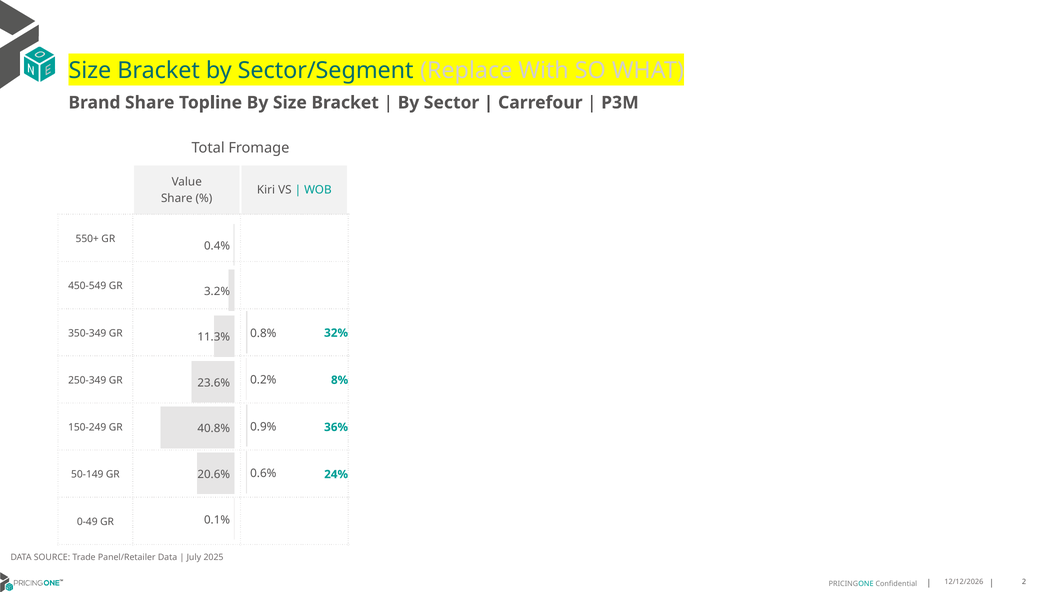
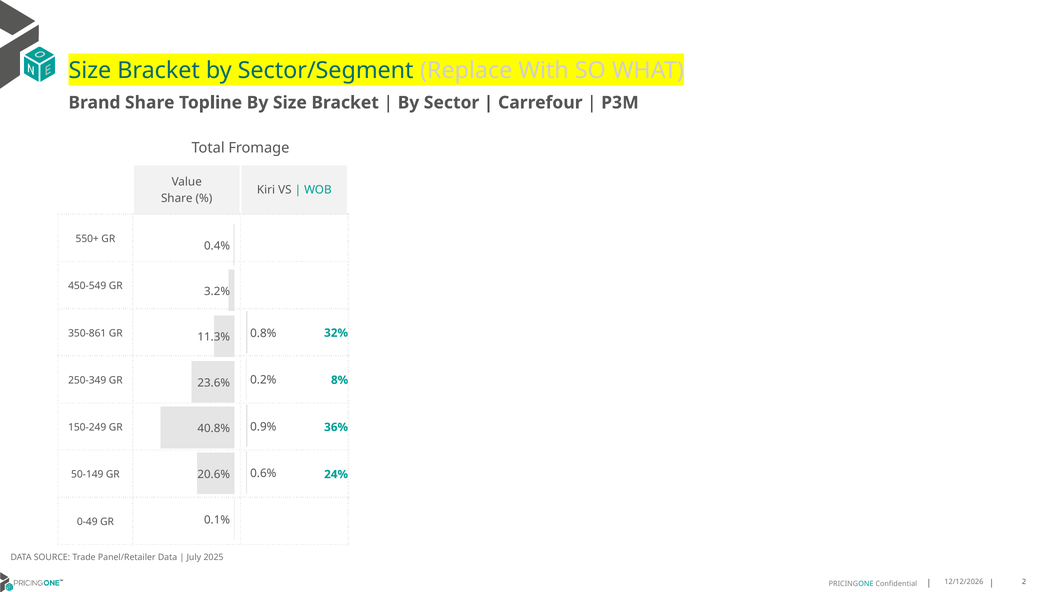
350-349: 350-349 -> 350-861 (87, 333)
